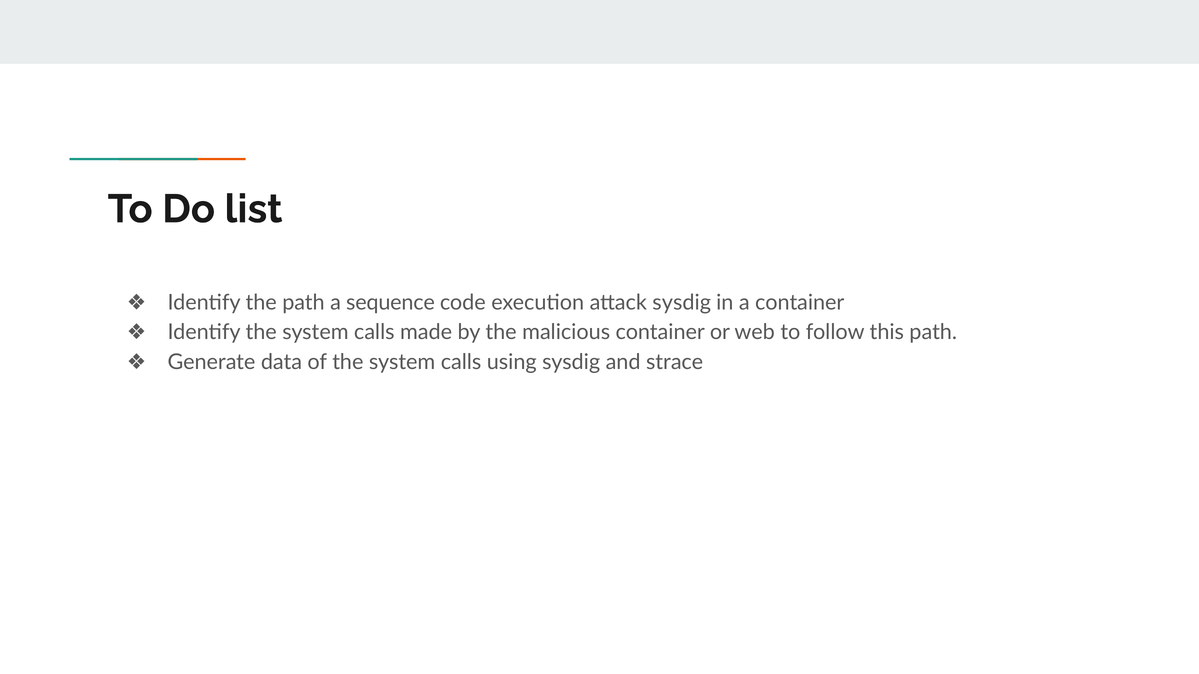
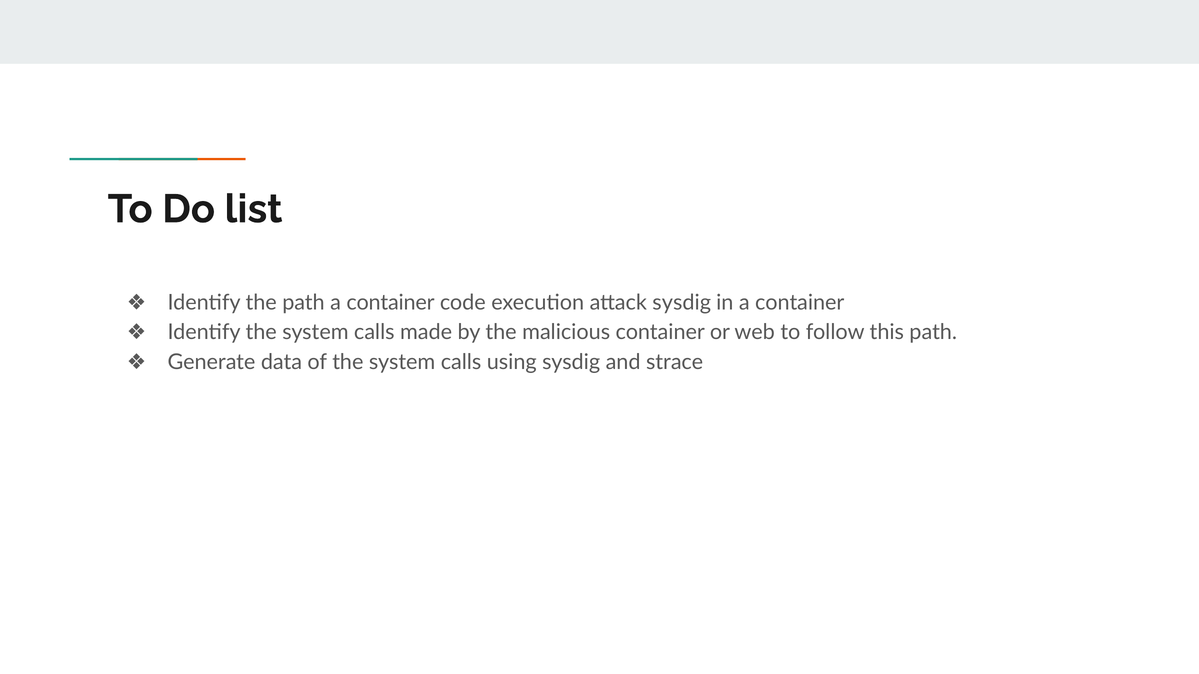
path a sequence: sequence -> container (390, 303)
